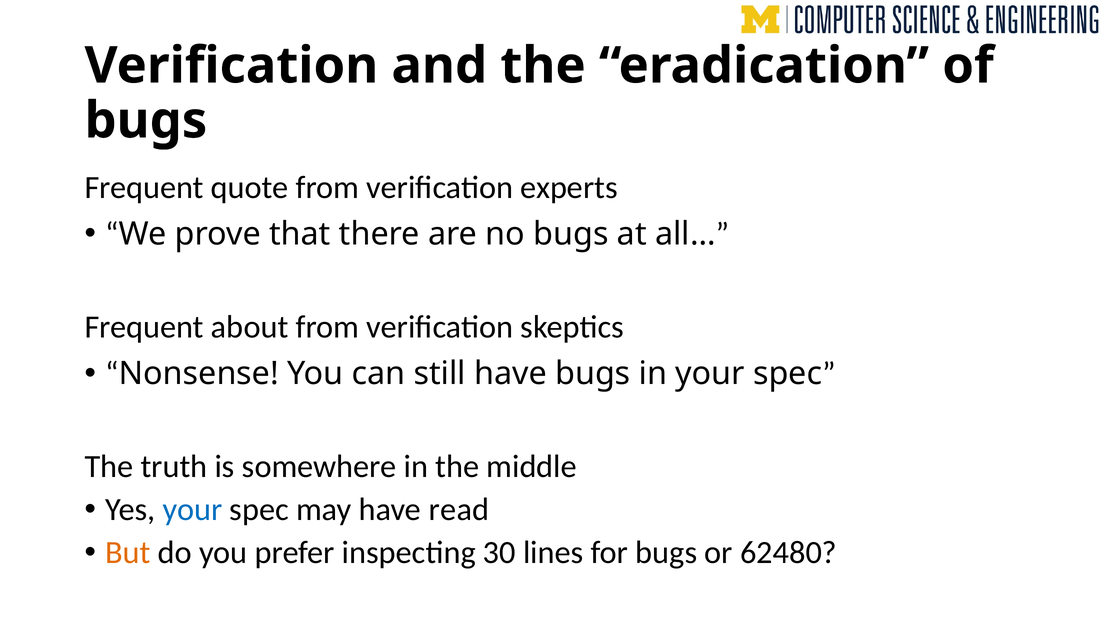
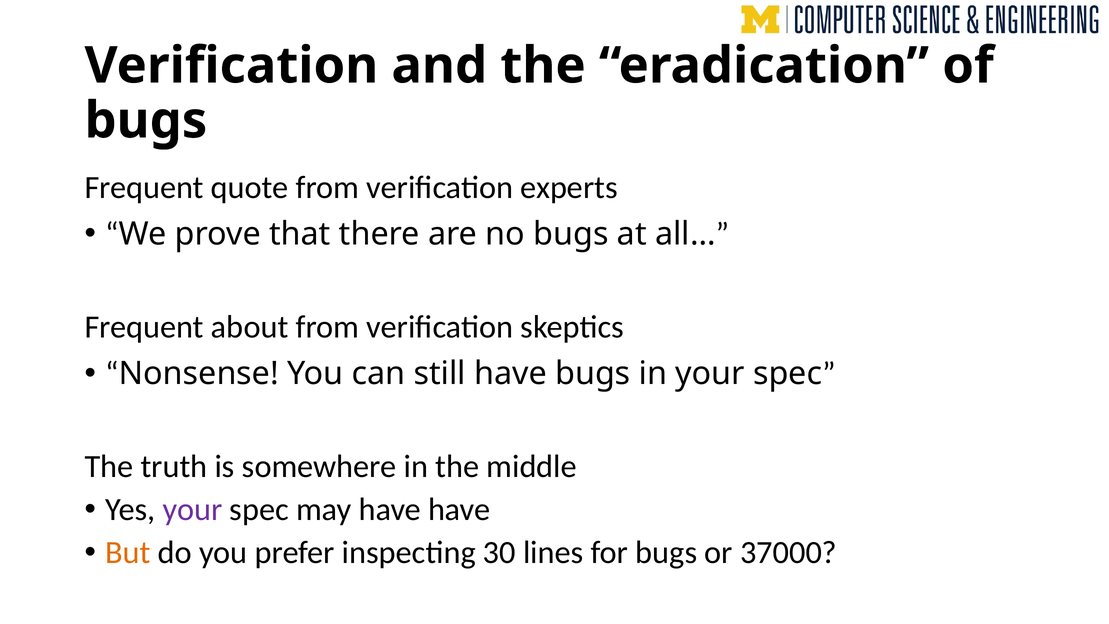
your colour: blue -> purple (193, 510)
have read: read -> have (459, 510)
62480: 62480 -> 37000 (788, 553)
